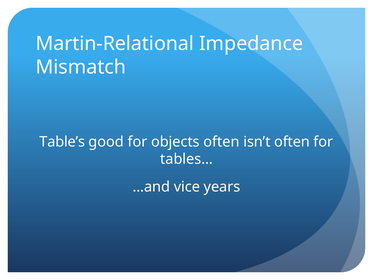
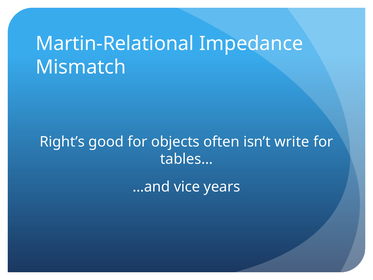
Table’s: Table’s -> Right’s (62, 142)
isn’t often: often -> write (292, 142)
